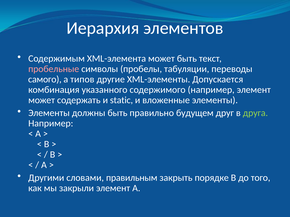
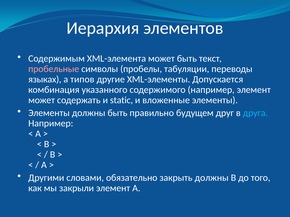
самого: самого -> языках (45, 80)
друга colour: light green -> light blue (255, 113)
правильным: правильным -> обязательно (132, 178)
закрыть порядке: порядке -> должны (212, 178)
